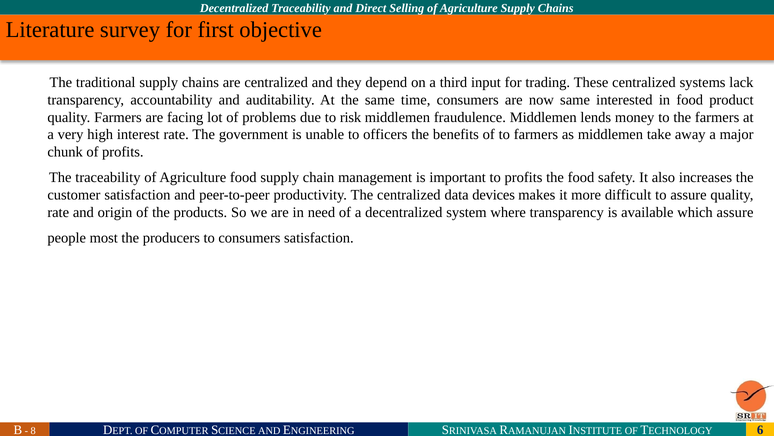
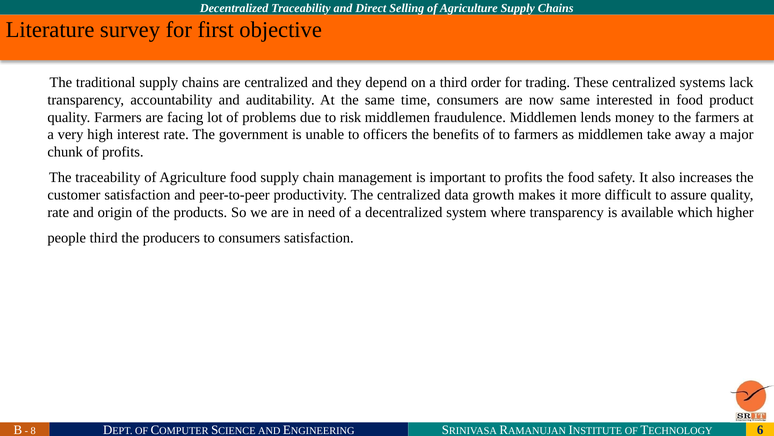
input: input -> order (486, 82)
devices: devices -> growth (493, 195)
which assure: assure -> higher (735, 212)
people most: most -> third (104, 238)
